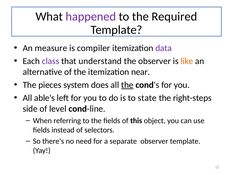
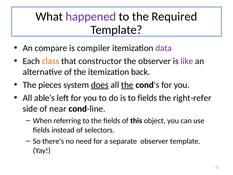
measure: measure -> compare (51, 48)
class colour: purple -> orange (51, 61)
understand: understand -> constructor (100, 61)
like colour: orange -> purple (187, 61)
near: near -> back (141, 72)
does underline: none -> present (100, 85)
to state: state -> fields (147, 98)
right-steps: right-steps -> right-refer (192, 98)
level: level -> near (58, 109)
